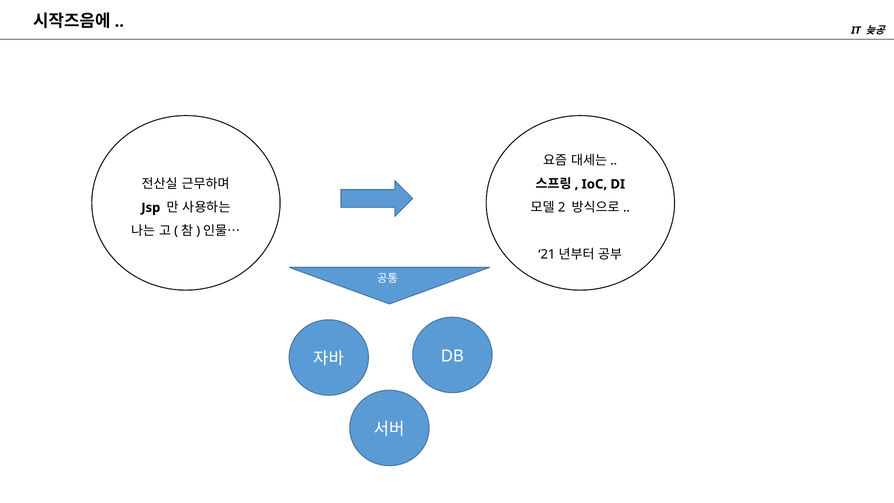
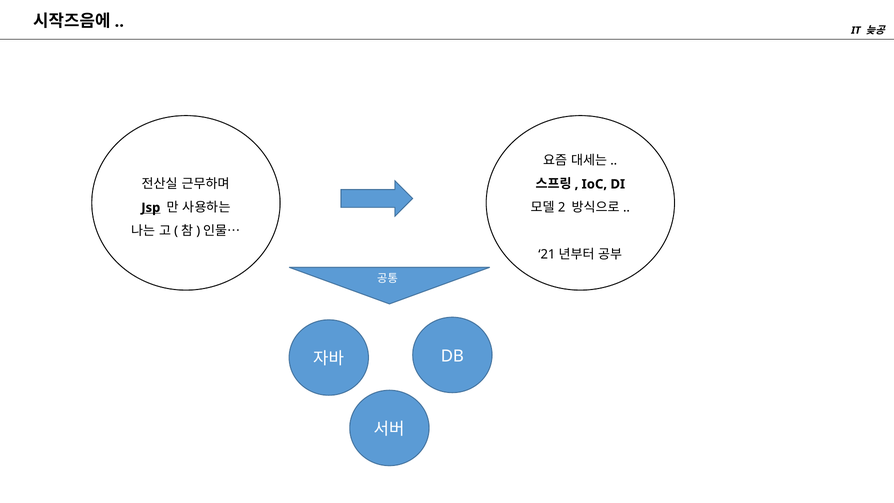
Jsp underline: none -> present (151, 208)
